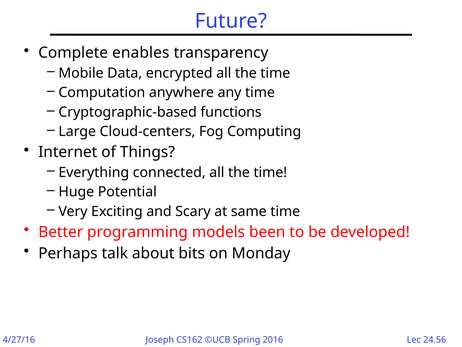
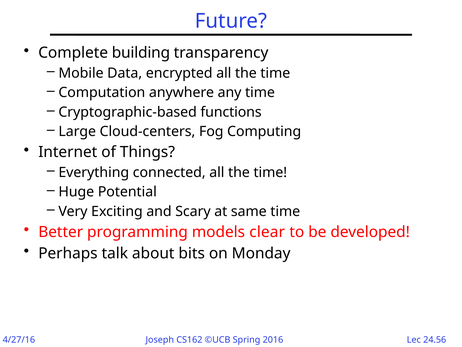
enables: enables -> building (141, 53)
been: been -> clear (267, 232)
